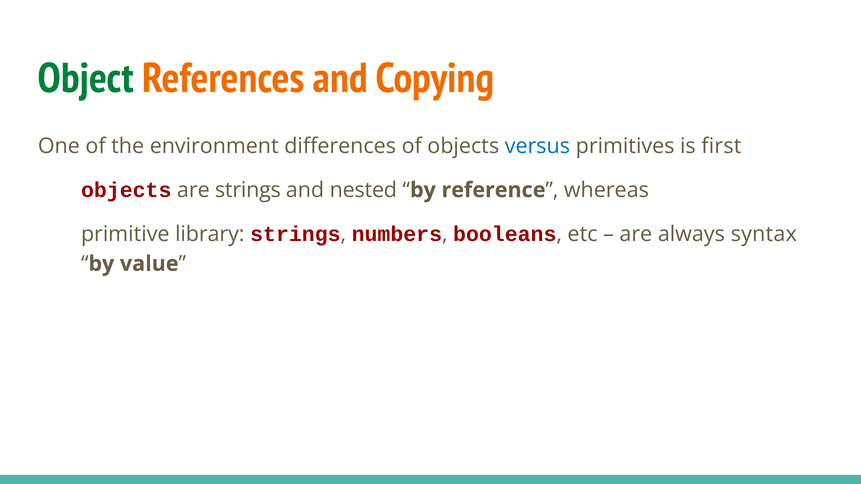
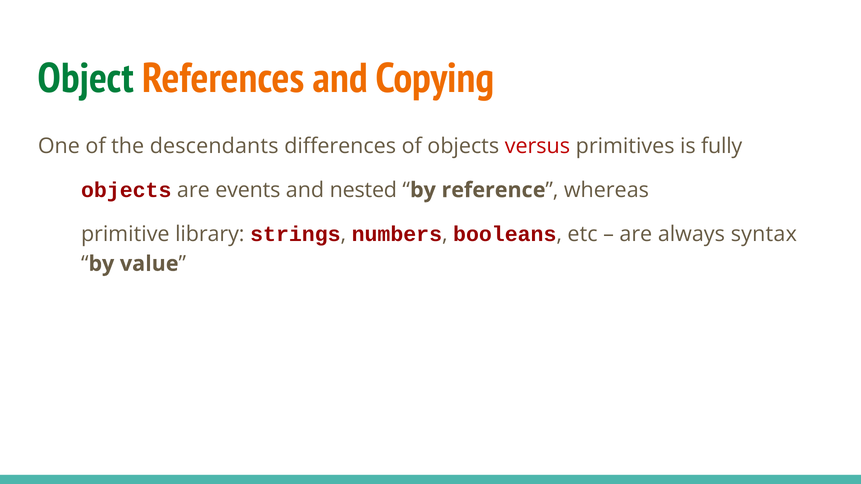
environment: environment -> descendants (214, 146)
versus colour: blue -> red (537, 146)
first: first -> fully (722, 146)
are strings: strings -> events (248, 190)
